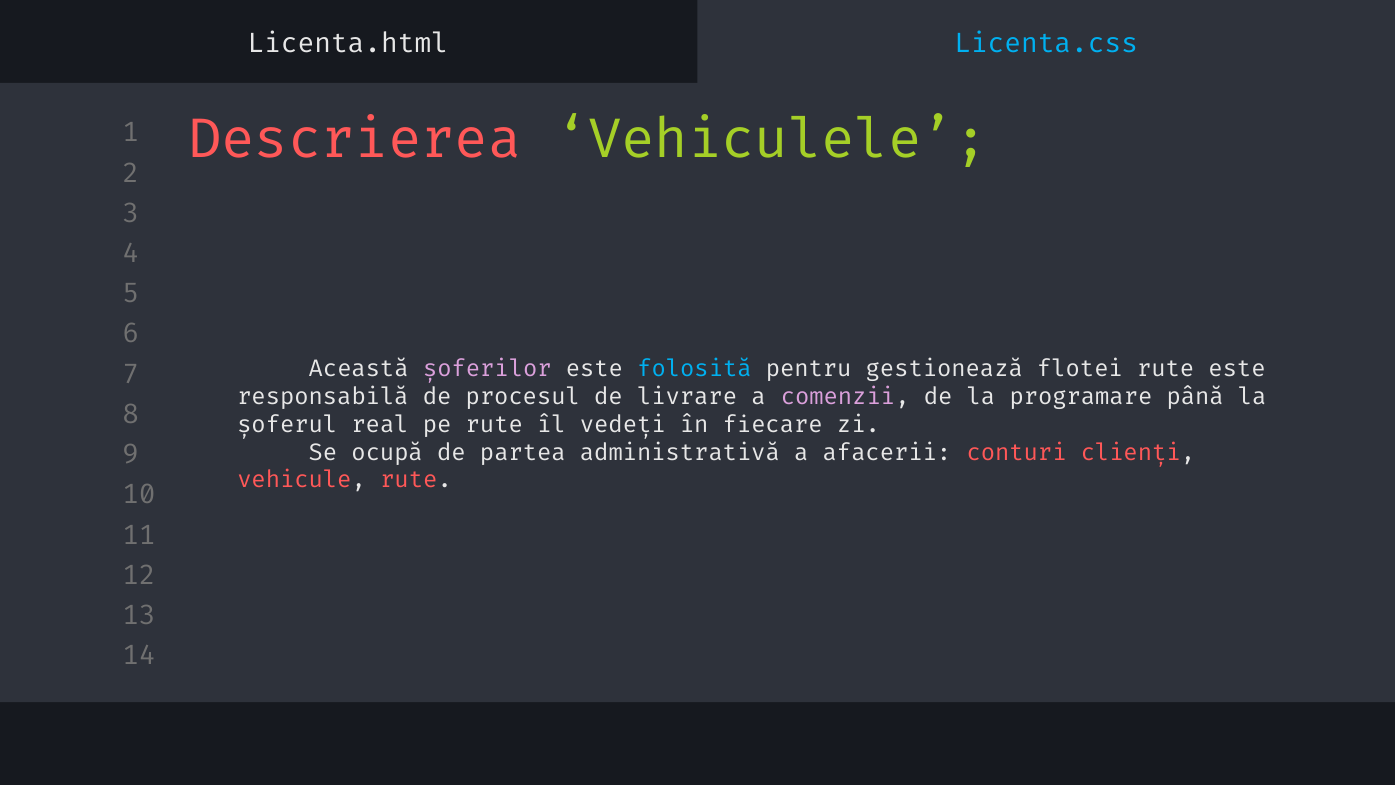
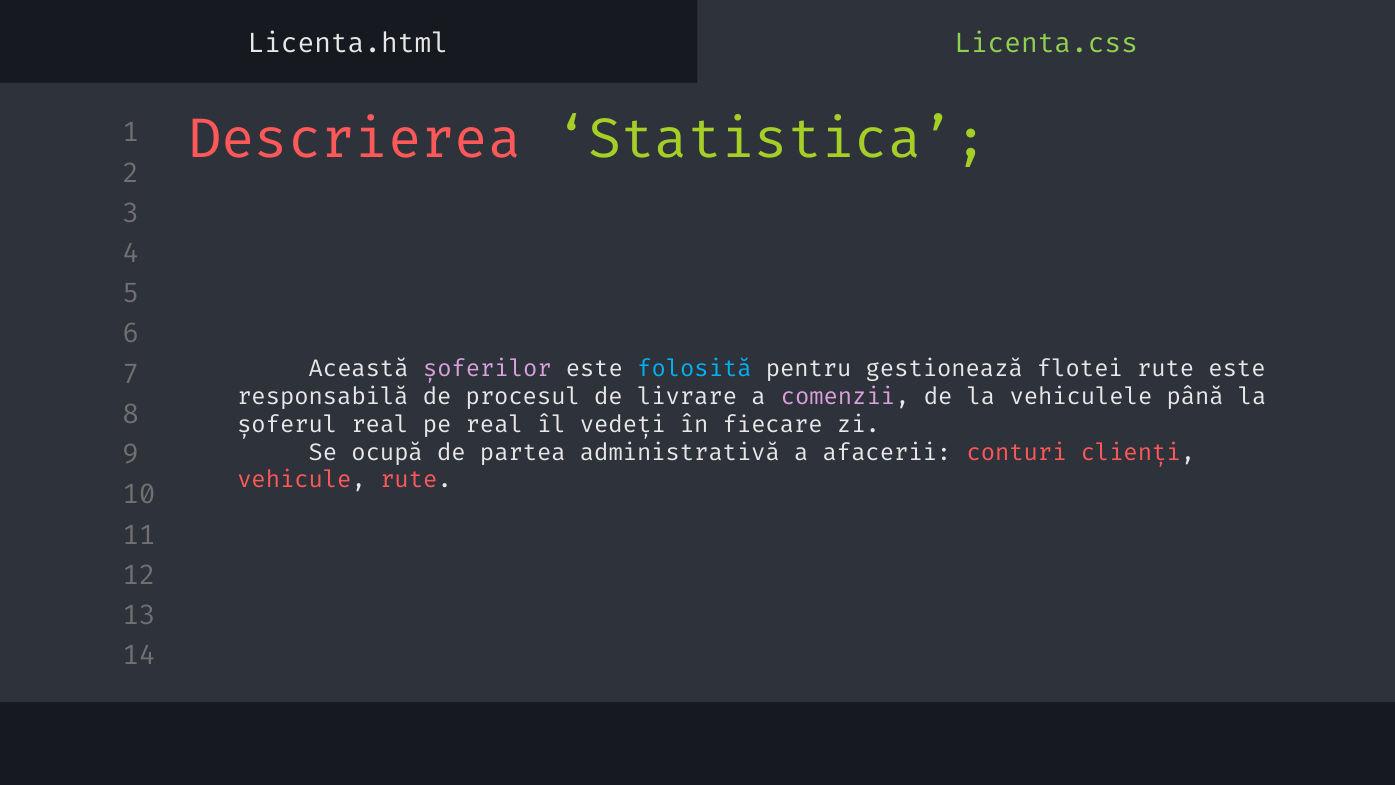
Licenta.css colour: light blue -> light green (1046, 43)
Vehiculele: Vehiculele -> Statistica (772, 139)
programare: programare -> vehiculele (1081, 396)
pe rute: rute -> real (494, 424)
